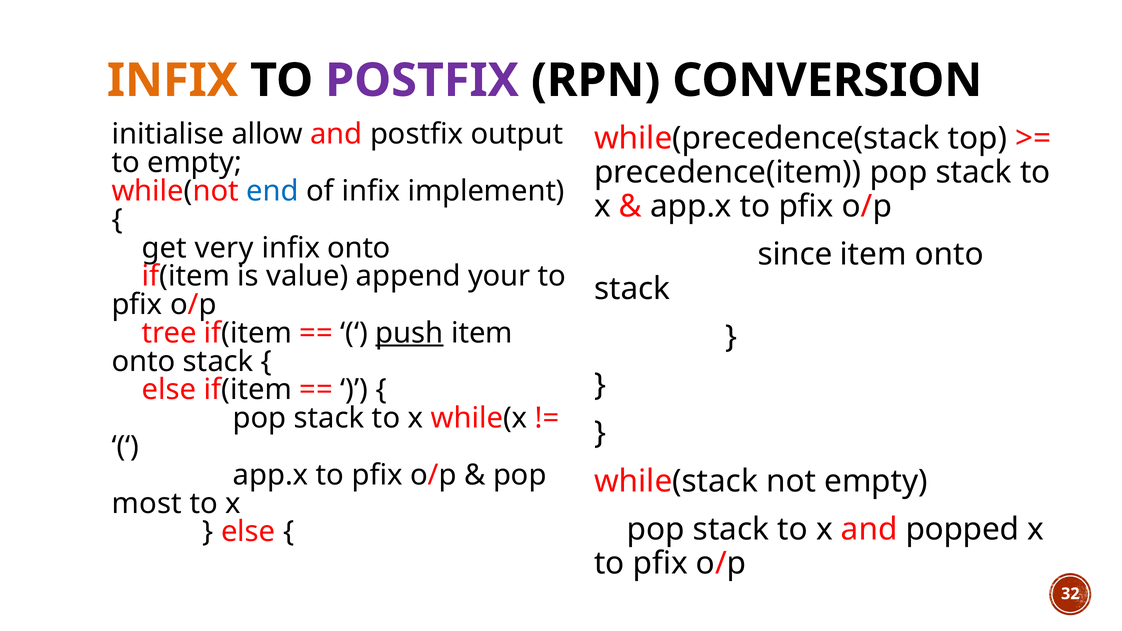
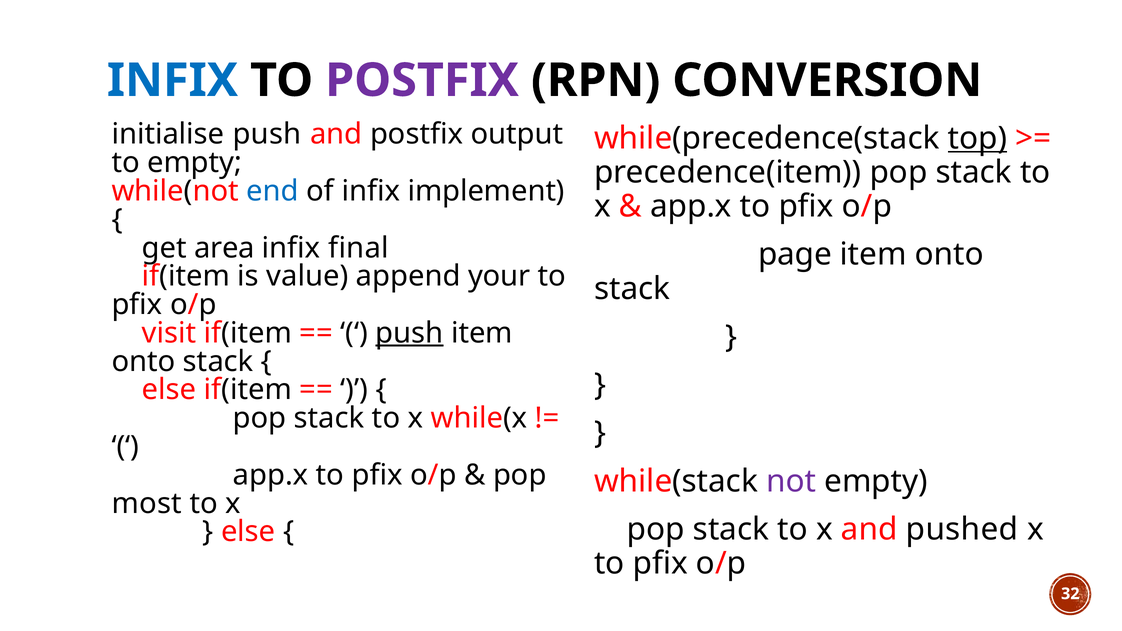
INFIX colour: orange -> blue (172, 81)
initialise allow: allow -> push (267, 134)
top underline: none -> present (977, 138)
very: very -> area (224, 248)
infix onto: onto -> final (359, 248)
since: since -> page (795, 255)
tree: tree -> visit (169, 333)
not colour: black -> purple (791, 481)
popped: popped -> pushed (962, 529)
